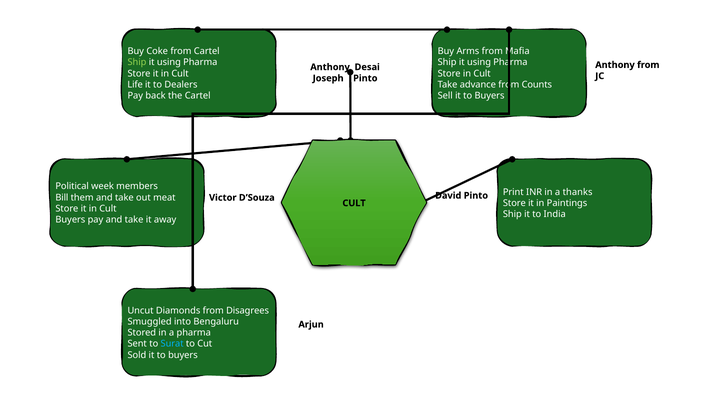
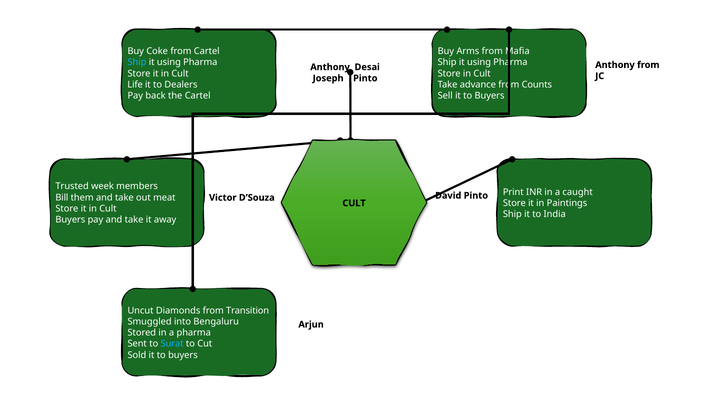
Ship colour: light green -> light blue (137, 62)
Political: Political -> Trusted (72, 186)
thanks: thanks -> caught (578, 192)
Disagrees: Disagrees -> Transition (248, 310)
